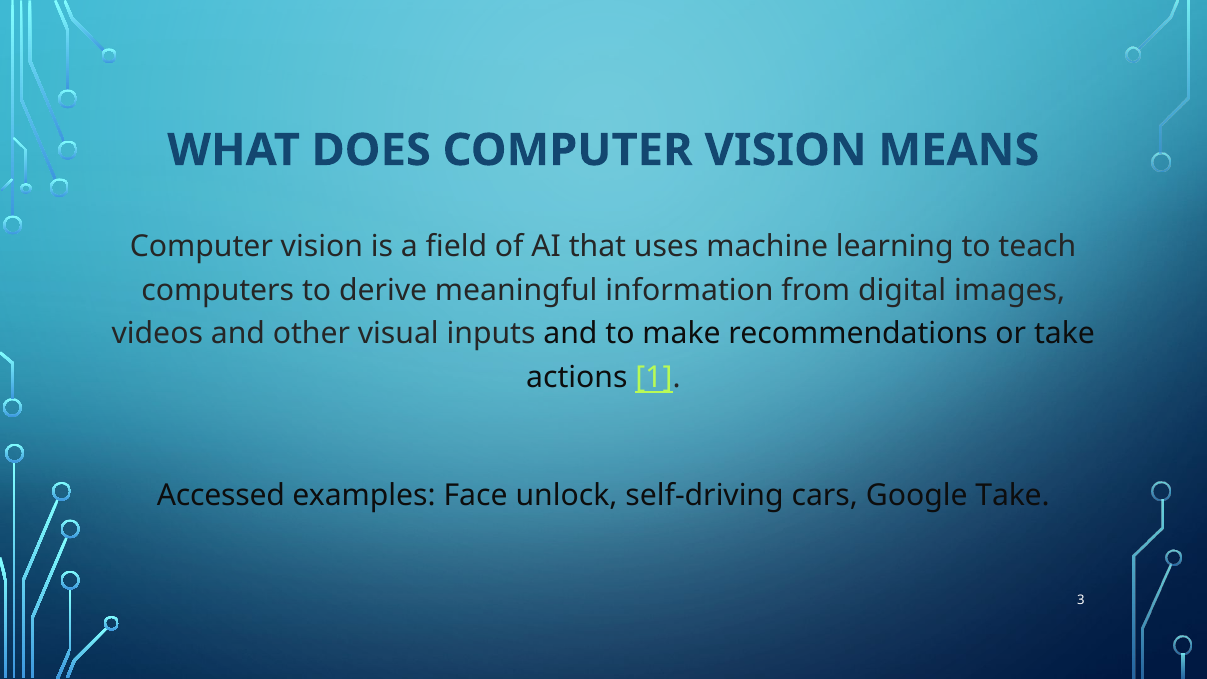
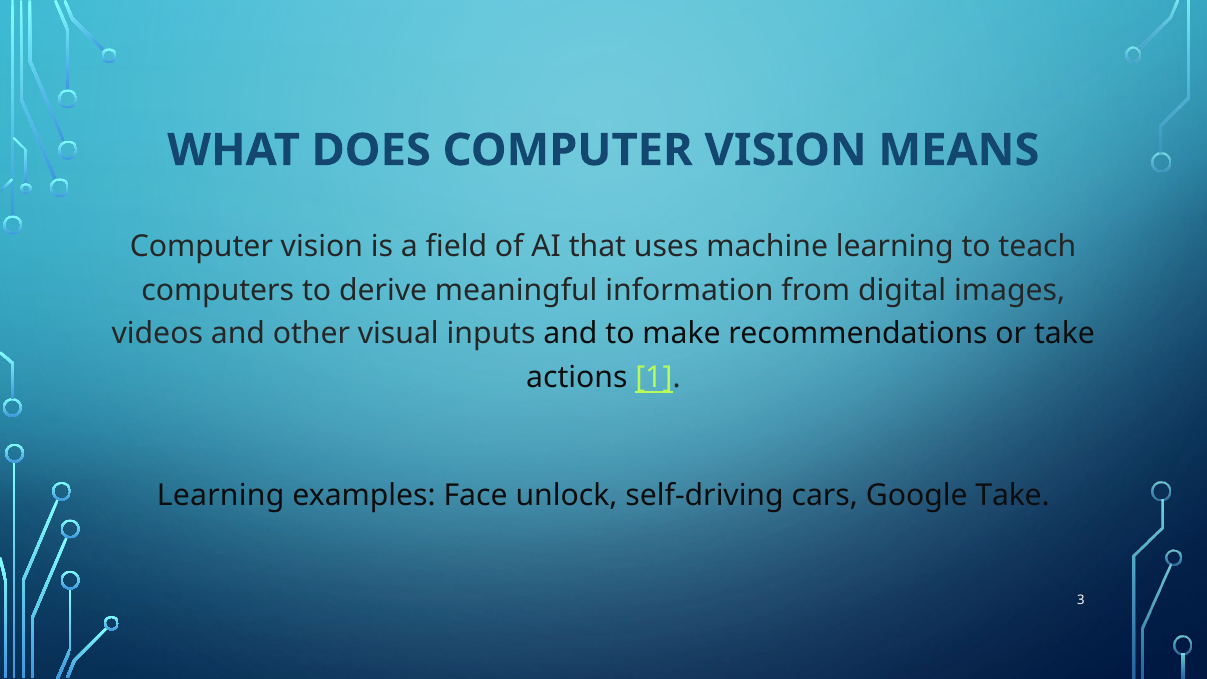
Accessed: Accessed -> Learning (221, 495)
